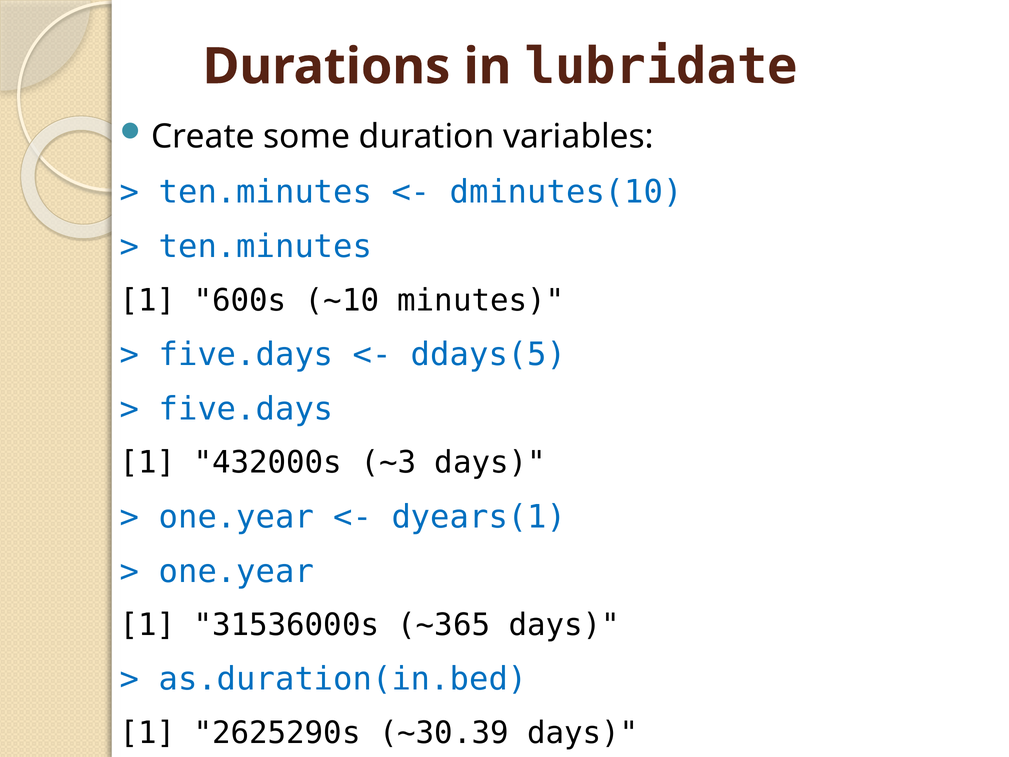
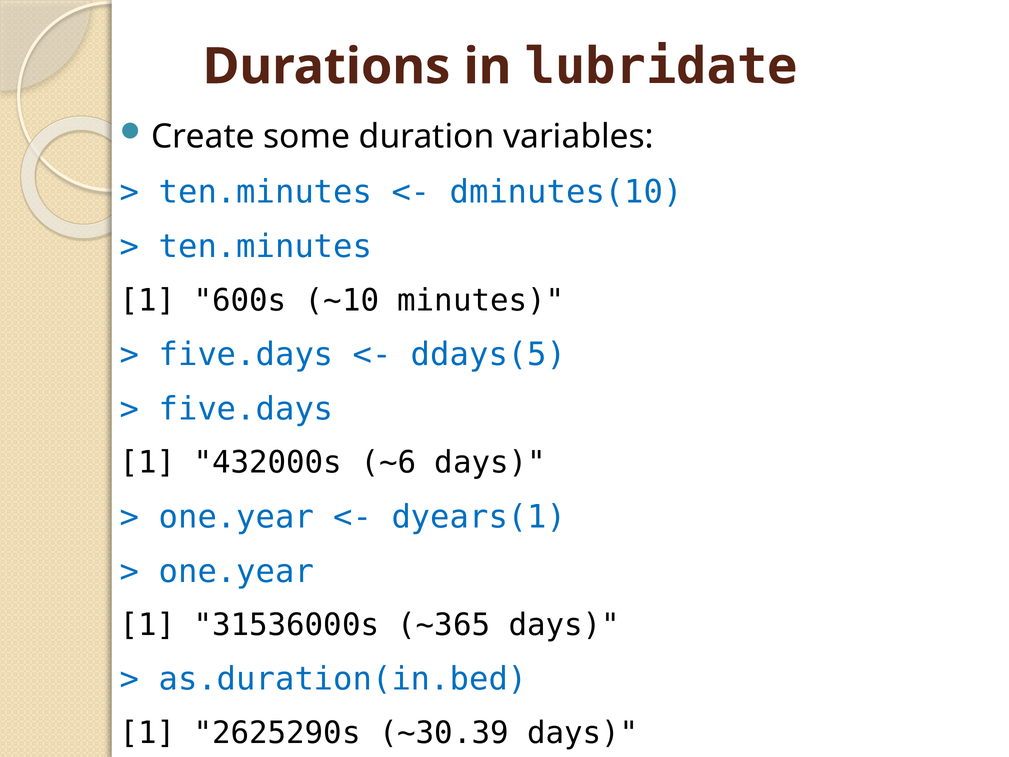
~3: ~3 -> ~6 (388, 463)
